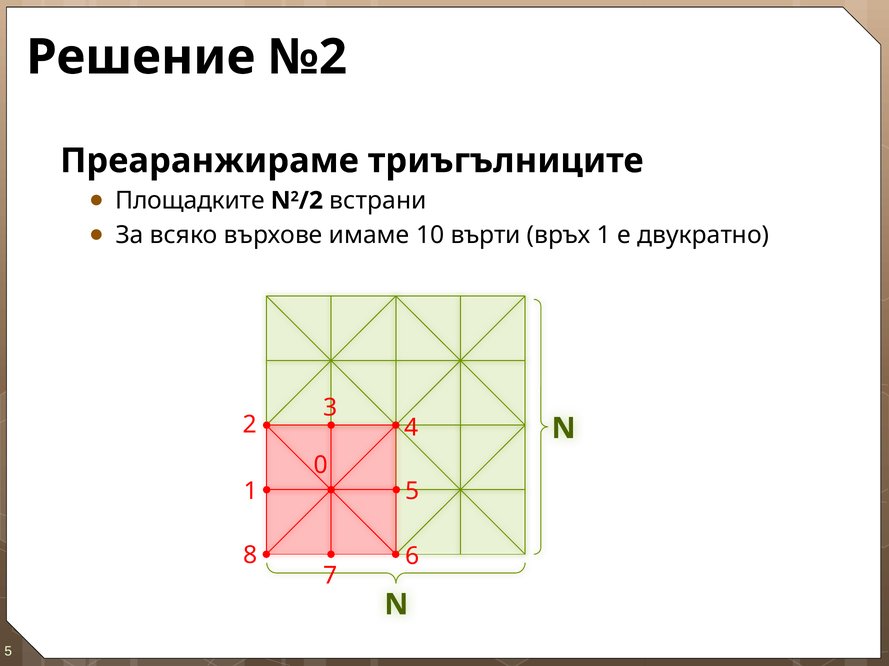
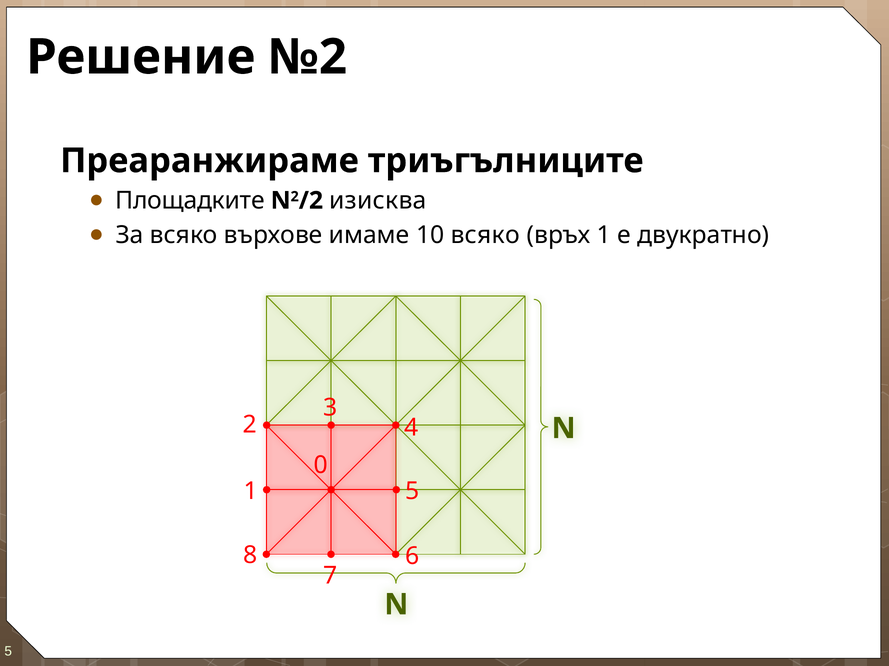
встрани: встрани -> изисква (378, 201)
10 върти: върти -> всяко (485, 235)
